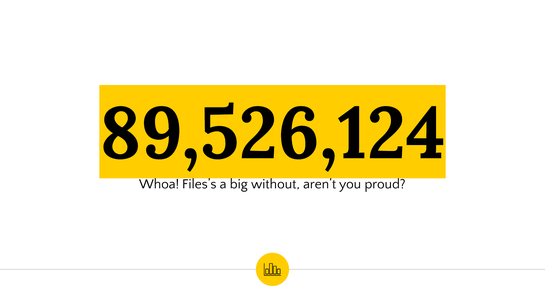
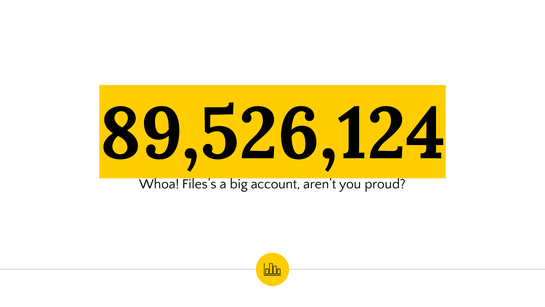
without: without -> account (276, 184)
